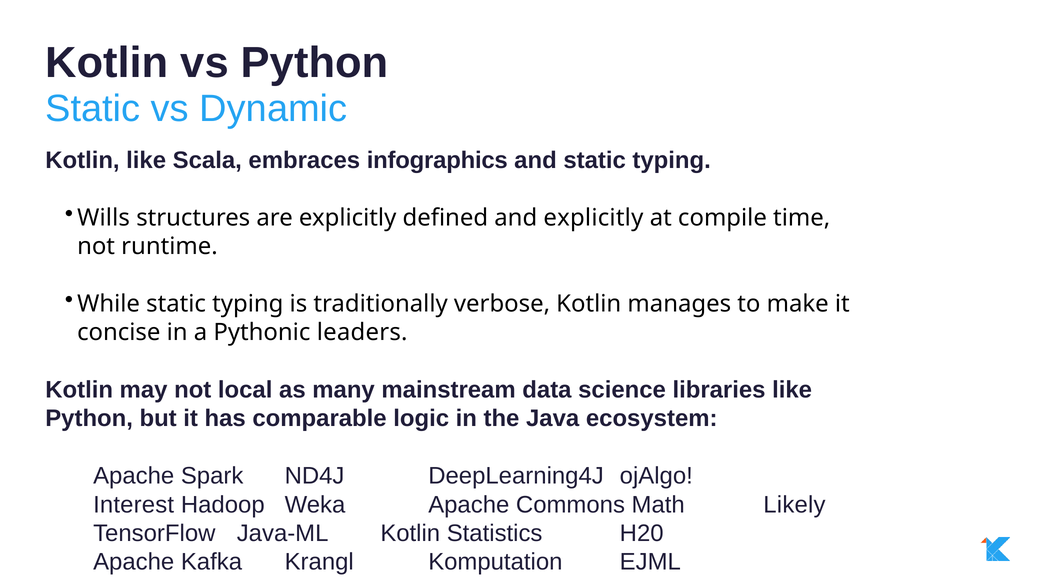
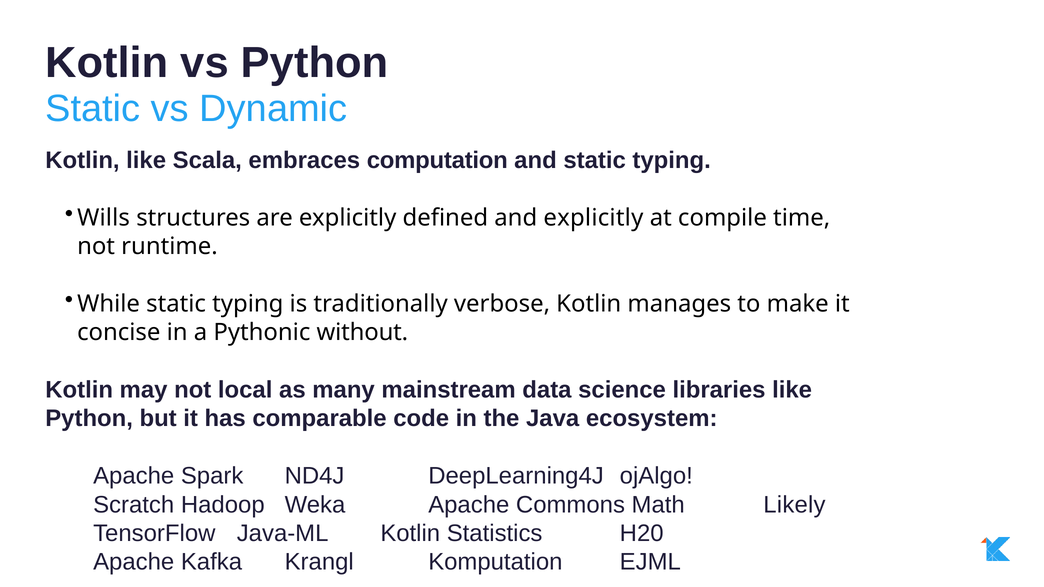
infographics: infographics -> computation (437, 160)
leaders: leaders -> without (362, 333)
logic: logic -> code (421, 419)
Interest: Interest -> Scratch (134, 505)
